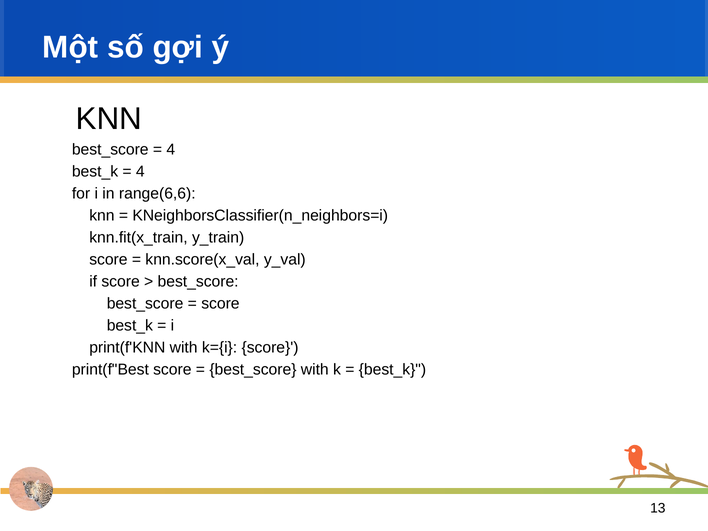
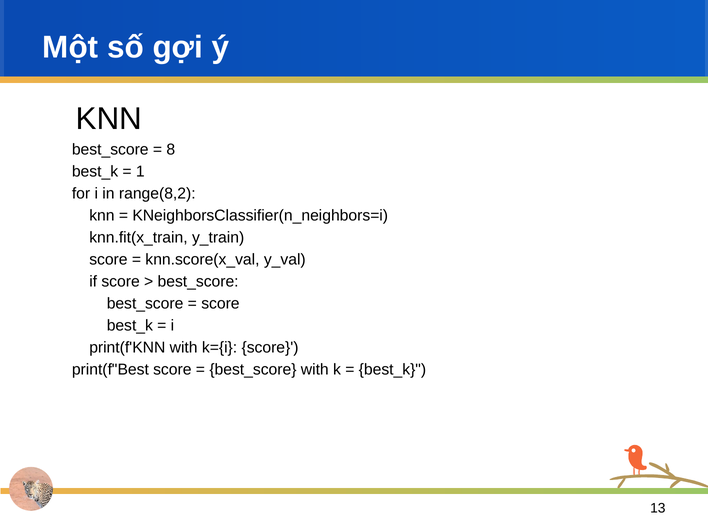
4: 4 -> 8 (171, 149)
4: 4 -> 1 (140, 171)
range(6,6: range(6,6 -> range(8,2 (157, 193)
